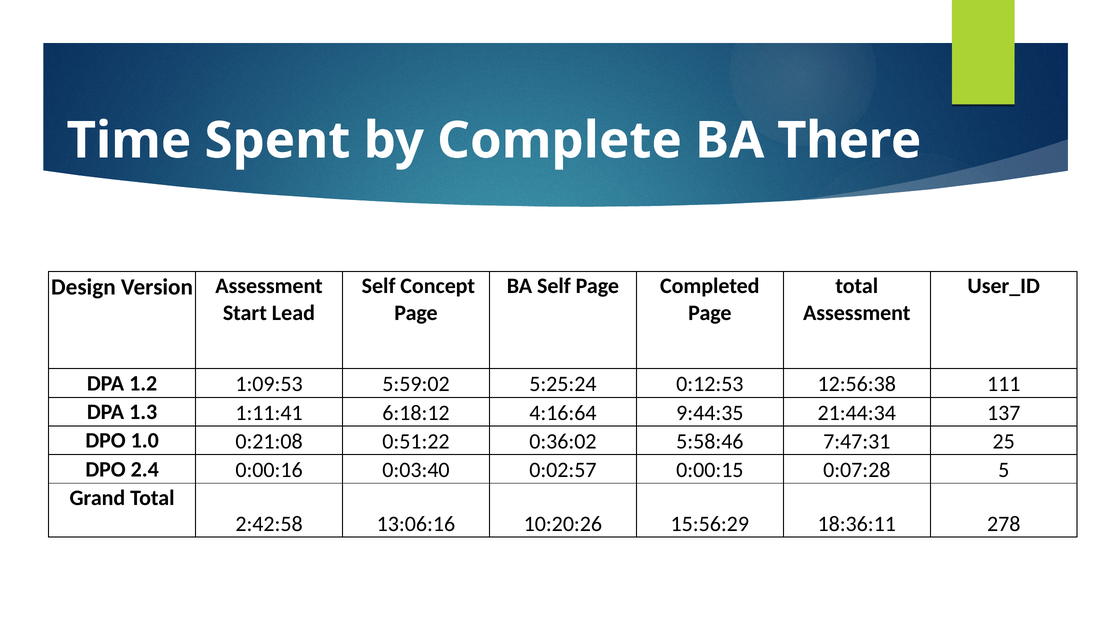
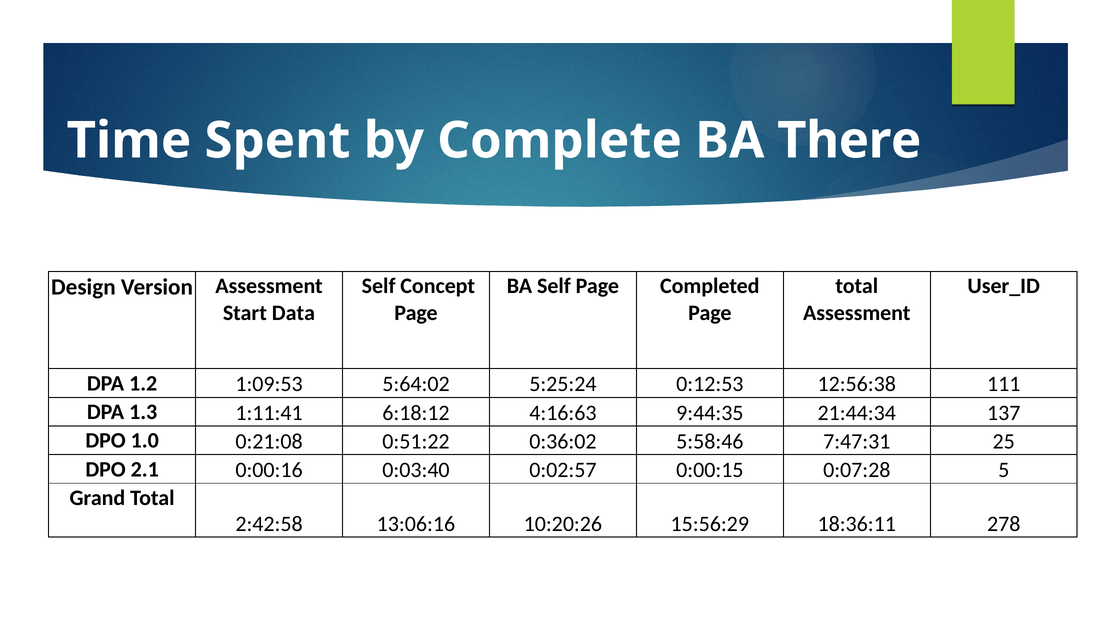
Lead: Lead -> Data (293, 313)
5:59:02: 5:59:02 -> 5:64:02 (416, 384)
4:16:64: 4:16:64 -> 4:16:63 (563, 412)
2.4: 2.4 -> 2.1 (145, 469)
